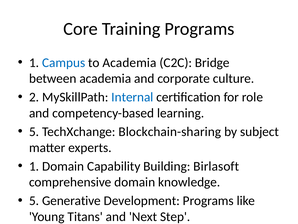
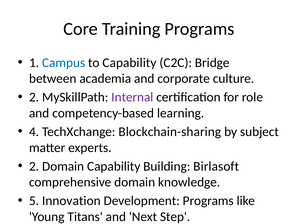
to Academia: Academia -> Capability (129, 63)
Internal colour: blue -> purple (132, 97)
5: 5 -> 4 (34, 131)
1: 1 -> 2 (34, 166)
Generative: Generative -> Innovation (71, 200)
